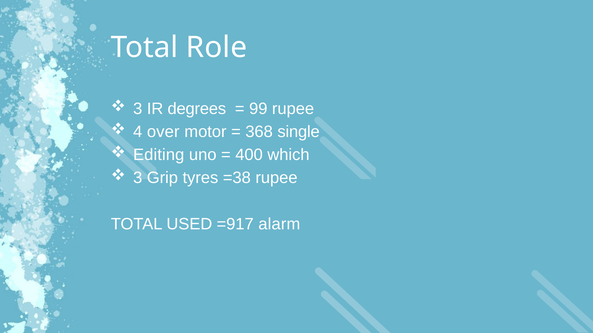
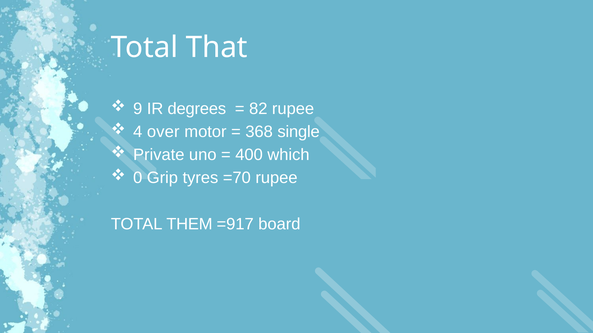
Role: Role -> That (217, 47)
3: 3 -> 9 (138, 109)
99: 99 -> 82 (258, 109)
Editing: Editing -> Private (159, 155)
3: 3 -> 0 (138, 178)
=38: =38 -> =70 (237, 178)
USED: USED -> THEM (189, 224)
alarm: alarm -> board (279, 224)
